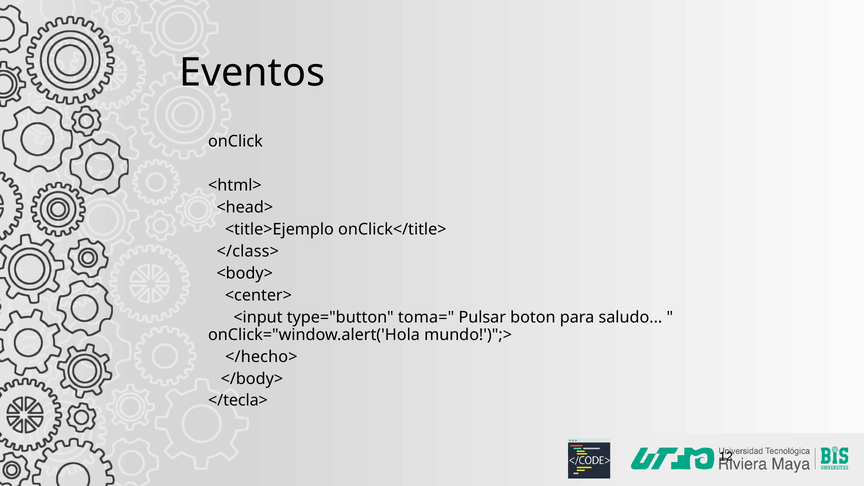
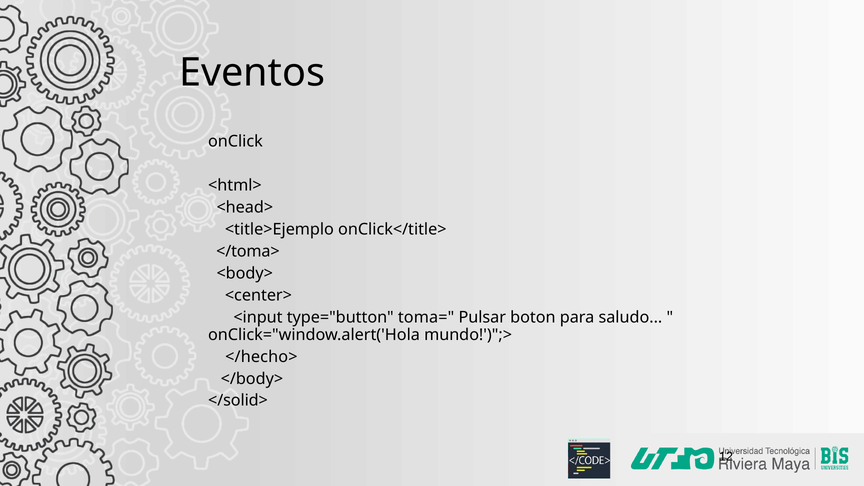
</class>: </class> -> </toma> (248, 251)
</tecla>: </tecla> -> </solid> (238, 401)
